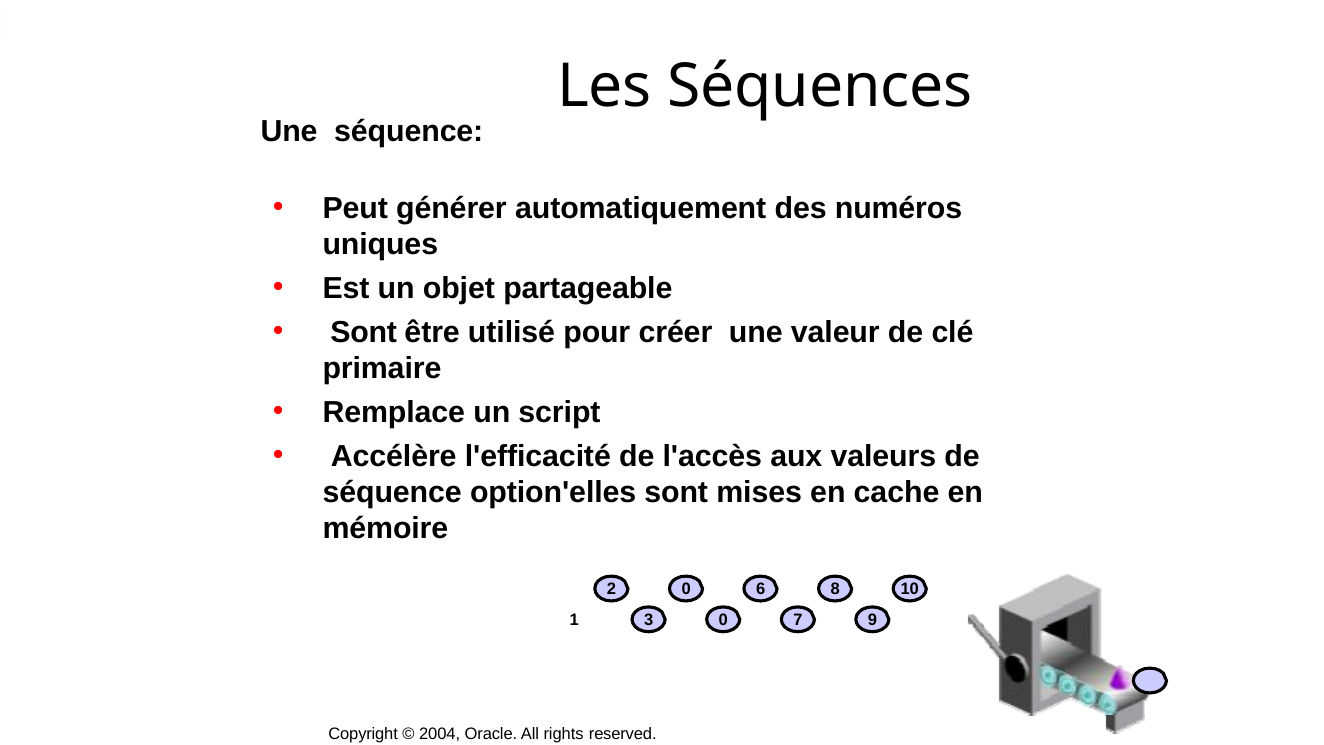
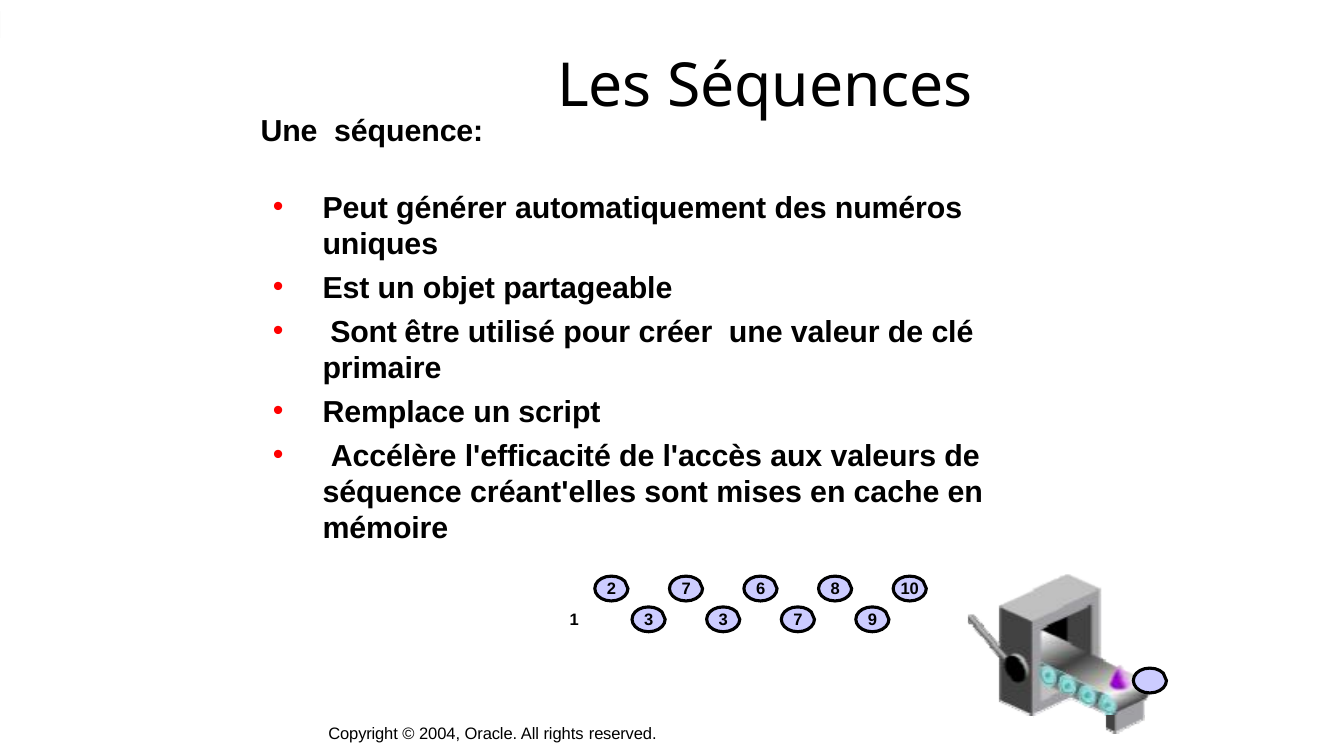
option'elles: option'elles -> créant'elles (553, 492)
2 0: 0 -> 7 (686, 589)
3 0: 0 -> 3 (723, 620)
